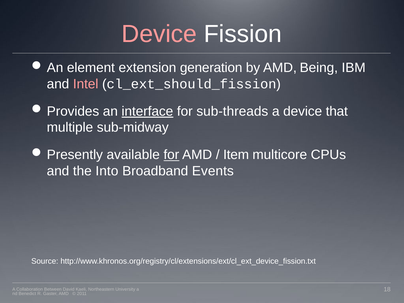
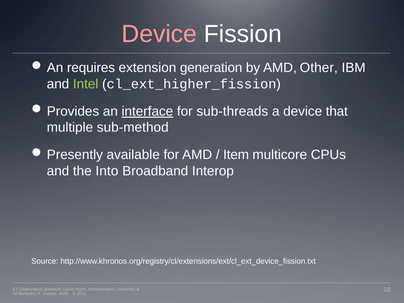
element: element -> requires (91, 68)
Being: Being -> Other (319, 68)
Intel colour: pink -> light green (86, 84)
cl_ext_should_fission: cl_ext_should_fission -> cl_ext_higher_fission (192, 84)
sub-midway: sub-midway -> sub-method (133, 127)
for underline: present -> none (171, 155)
Events: Events -> Interop (213, 171)
